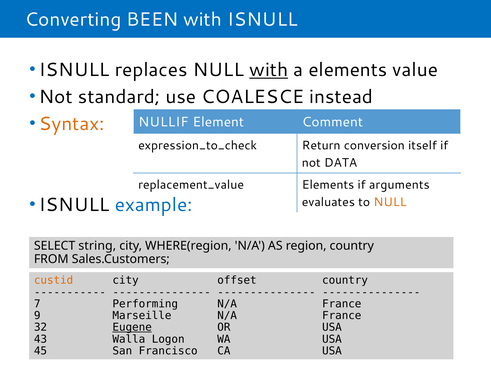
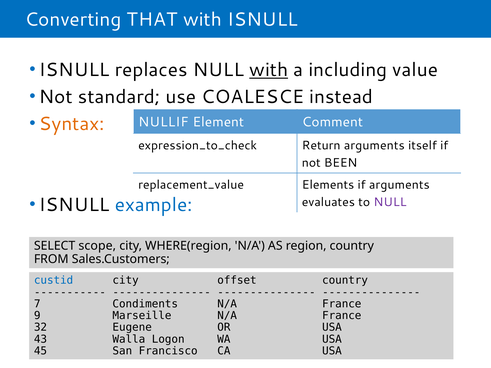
BEEN: BEEN -> THAT (152, 19)
a elements: elements -> including (348, 70)
Return conversion: conversion -> arguments (374, 145)
DATA: DATA -> BEEN (341, 163)
NULL colour: orange -> purple (390, 202)
string: string -> scope (97, 246)
custid colour: orange -> blue (54, 281)
Performing: Performing -> Condiments (145, 304)
Eugene underline: present -> none (132, 328)
